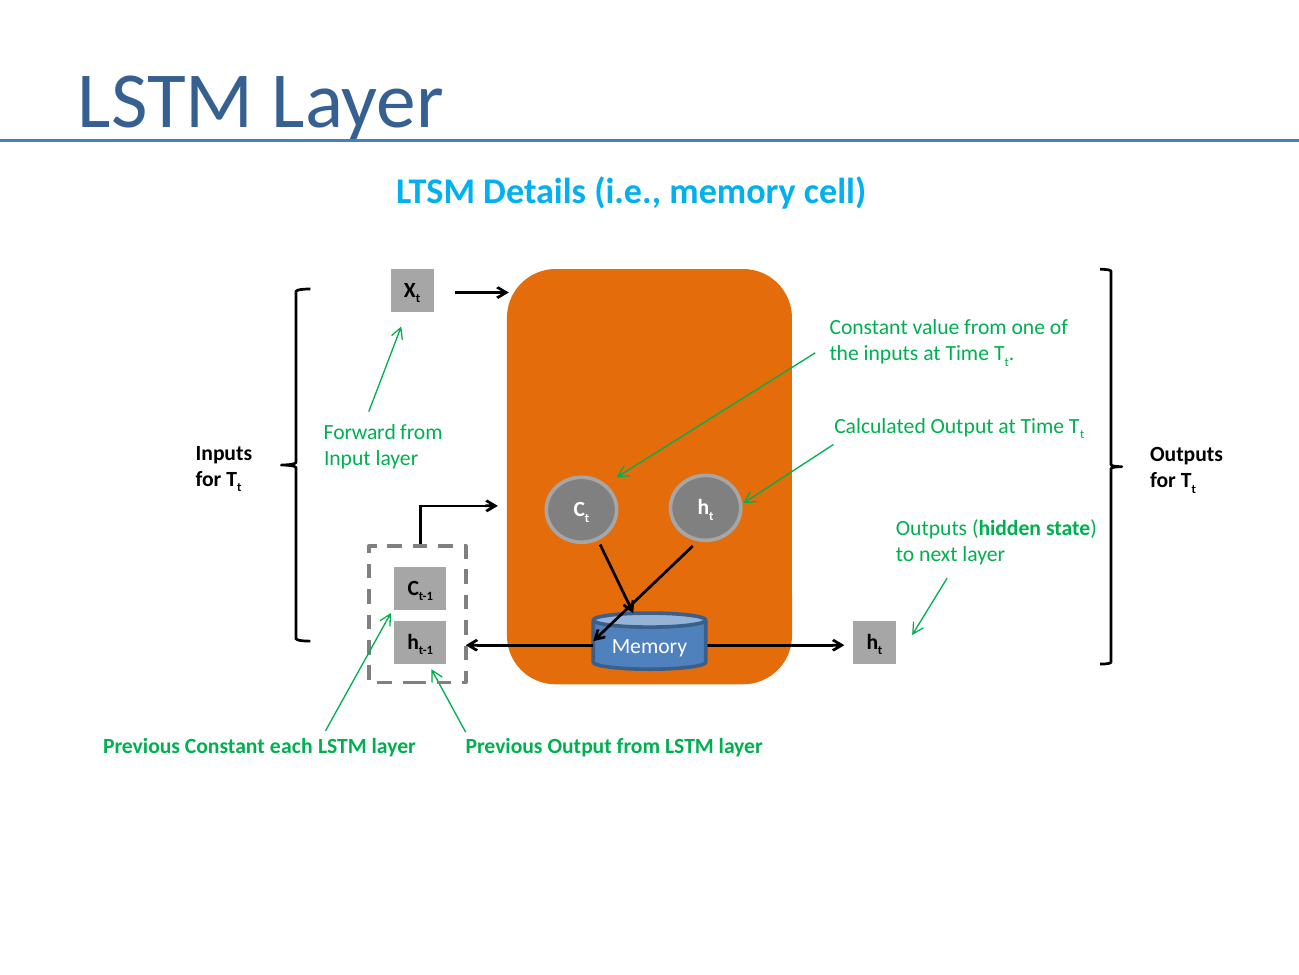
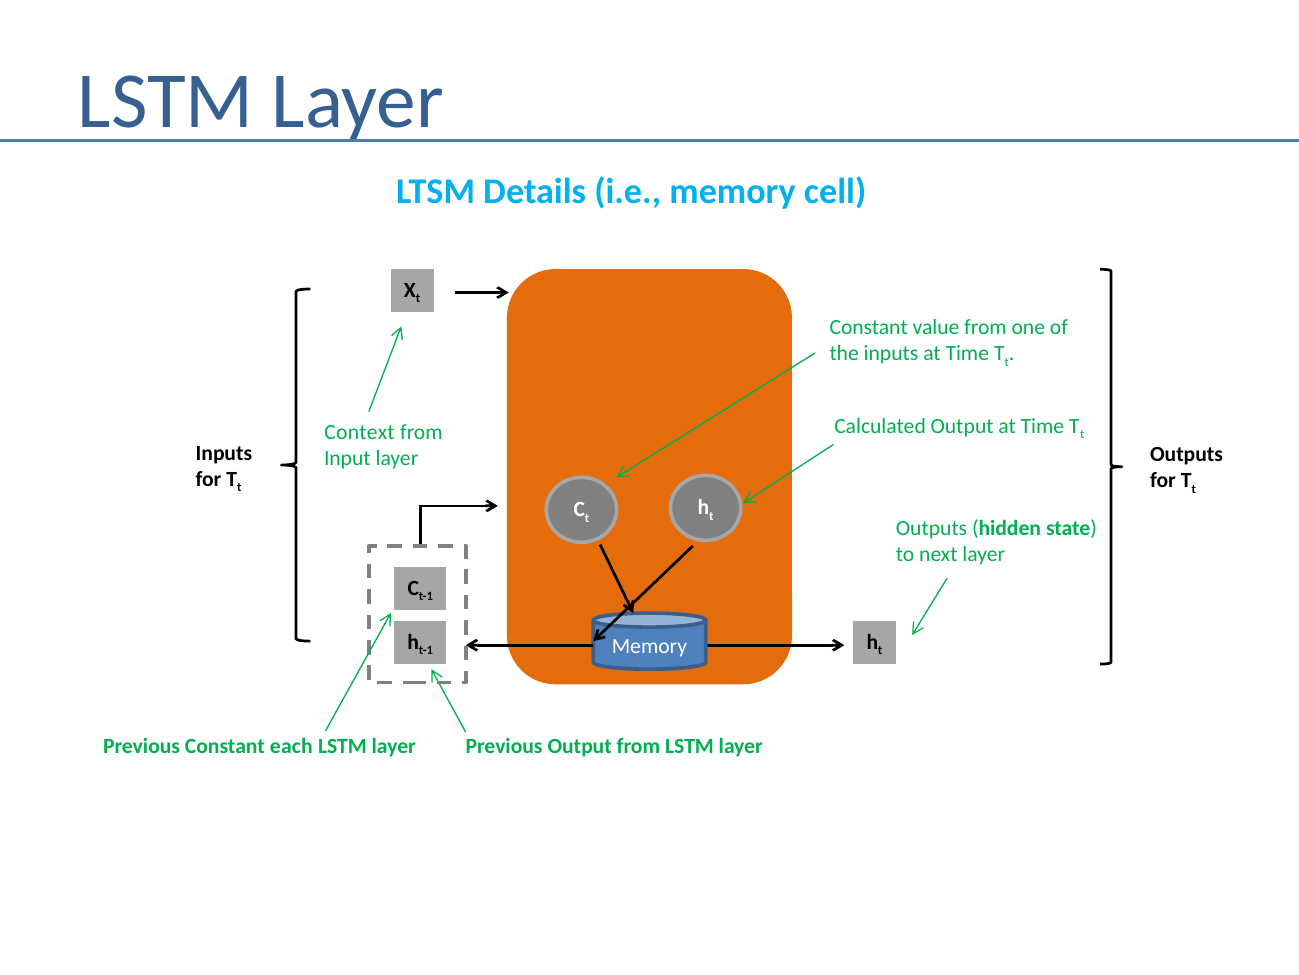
Forward: Forward -> Context (360, 432)
